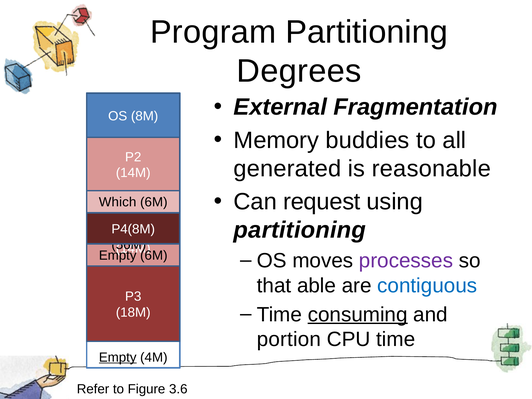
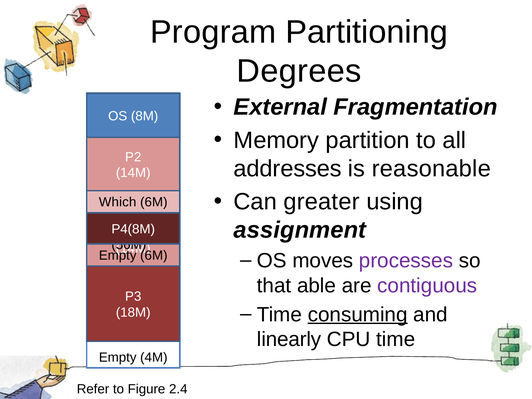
buddies: buddies -> partition (368, 140)
generated: generated -> addresses (288, 169)
request: request -> greater (322, 202)
partitioning: partitioning -> assignment (300, 230)
contiguous colour: blue -> purple (427, 286)
portion: portion -> linearly (289, 339)
Empty underline: present -> none (118, 357)
3.6: 3.6 -> 2.4 (178, 389)
